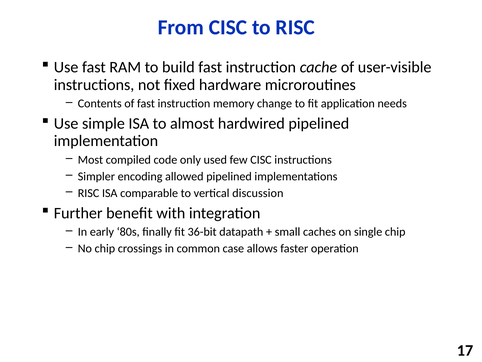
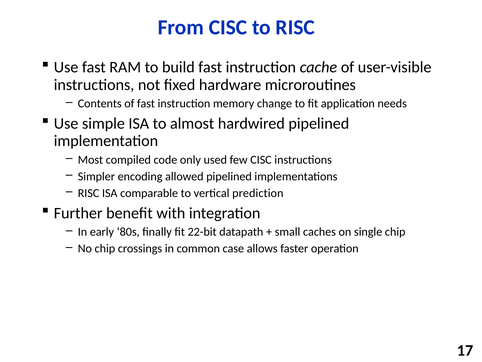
discussion: discussion -> prediction (258, 193)
36-bit: 36-bit -> 22-bit (202, 232)
